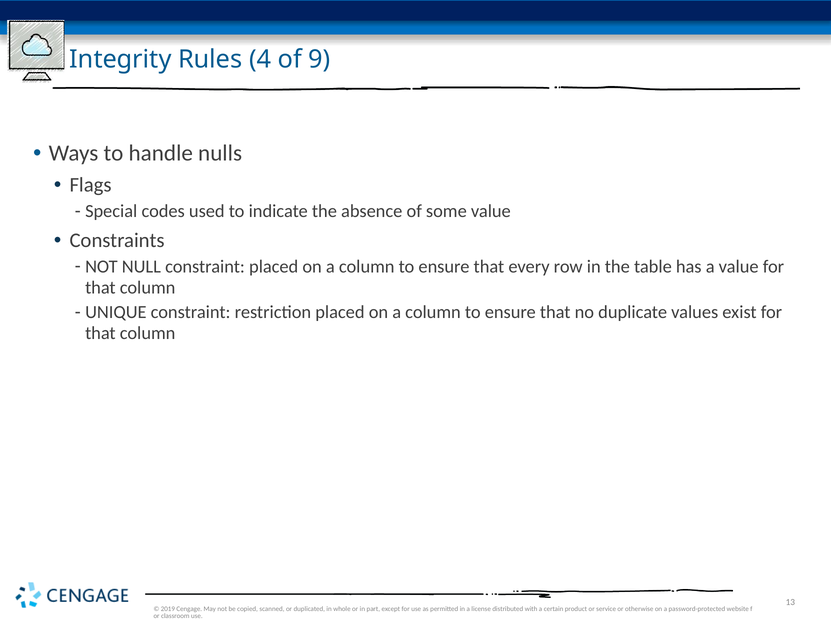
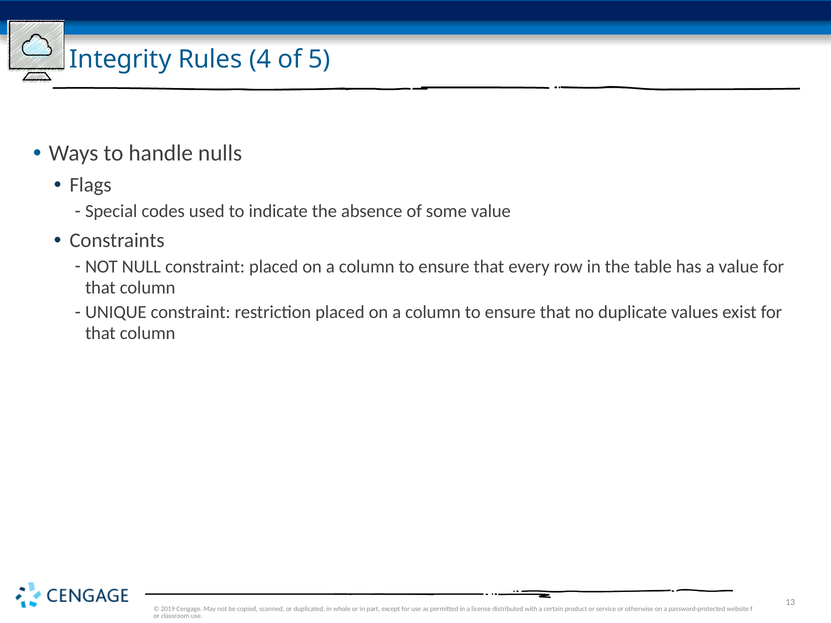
9: 9 -> 5 (319, 59)
